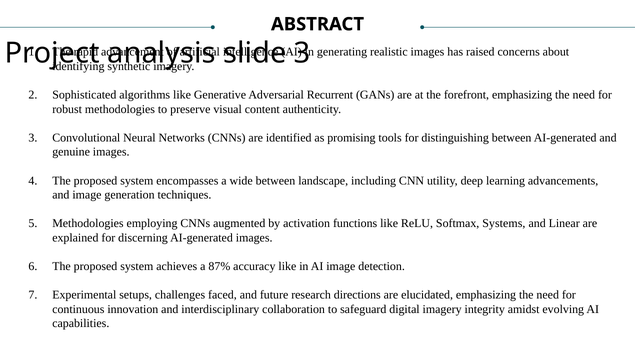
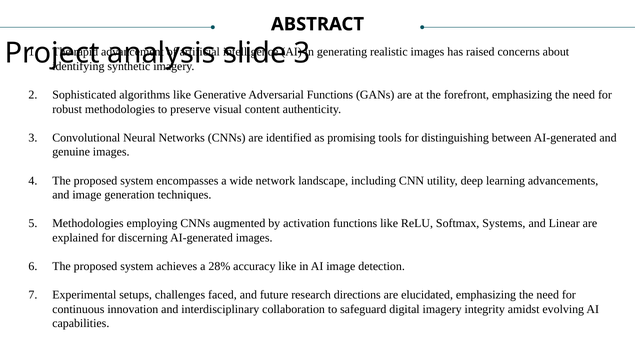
Adversarial Recurrent: Recurrent -> Functions (330, 95)
wide between: between -> network (275, 181)
87%: 87% -> 28% (219, 266)
